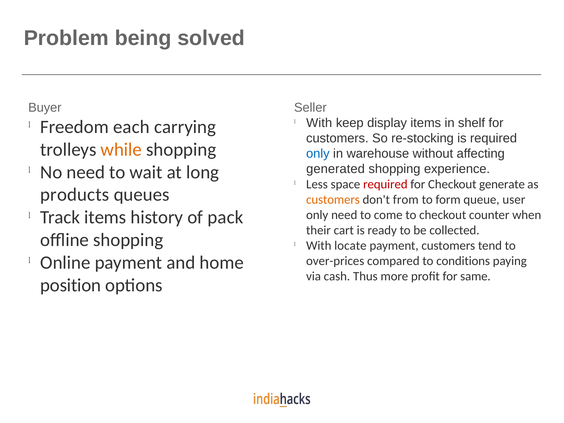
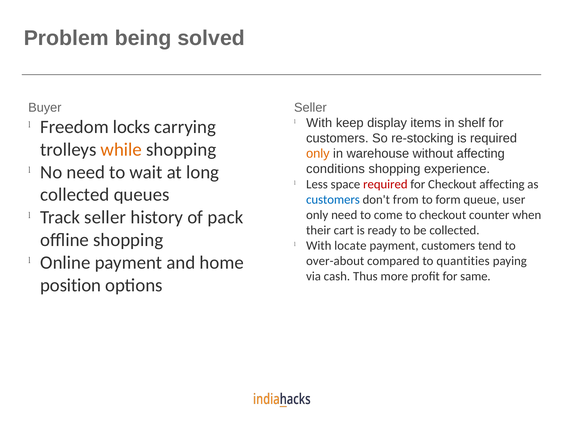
each: each -> locks (132, 127)
only colour: blue -> orange (318, 154)
generated: generated -> conditions (336, 169)
Checkout generate: generate -> affecting (502, 184)
products: products -> collected (75, 195)
customers colour: orange -> blue (333, 200)
Track items: items -> seller (105, 217)
over-prices: over-prices -> over-about (335, 261)
conditions: conditions -> quantities (463, 261)
